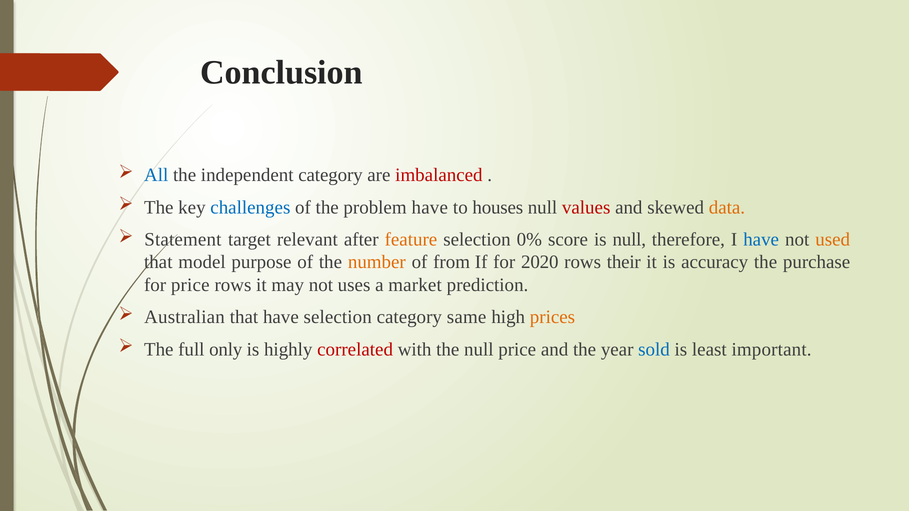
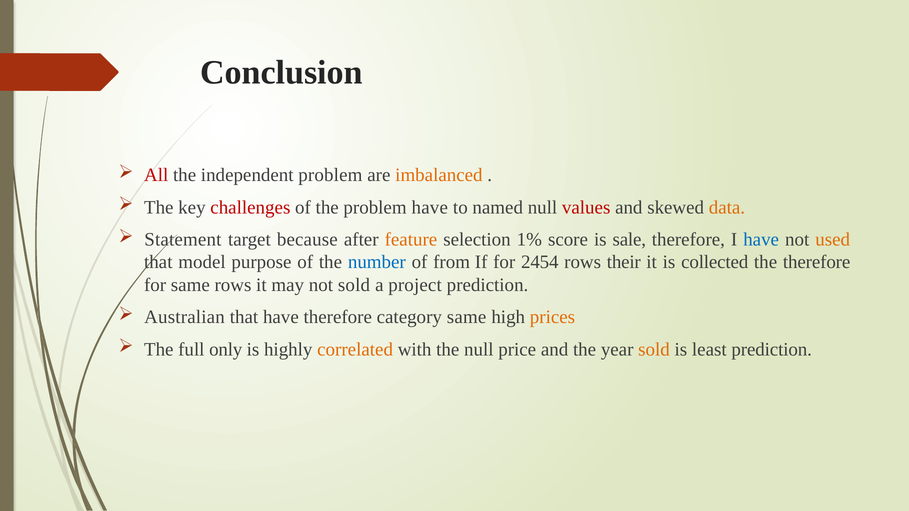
All colour: blue -> red (156, 175)
independent category: category -> problem (330, 175)
imbalanced colour: red -> orange (439, 175)
challenges colour: blue -> red (250, 207)
houses: houses -> named (498, 207)
relevant: relevant -> because (307, 240)
0%: 0% -> 1% (529, 240)
is null: null -> sale (629, 240)
number colour: orange -> blue (377, 262)
2020: 2020 -> 2454 (540, 262)
accuracy: accuracy -> collected (715, 262)
the purchase: purchase -> therefore (817, 262)
for price: price -> same (190, 285)
not uses: uses -> sold (354, 285)
market: market -> project (415, 285)
have selection: selection -> therefore (338, 317)
correlated colour: red -> orange (355, 349)
sold colour: blue -> orange (654, 349)
least important: important -> prediction (772, 349)
